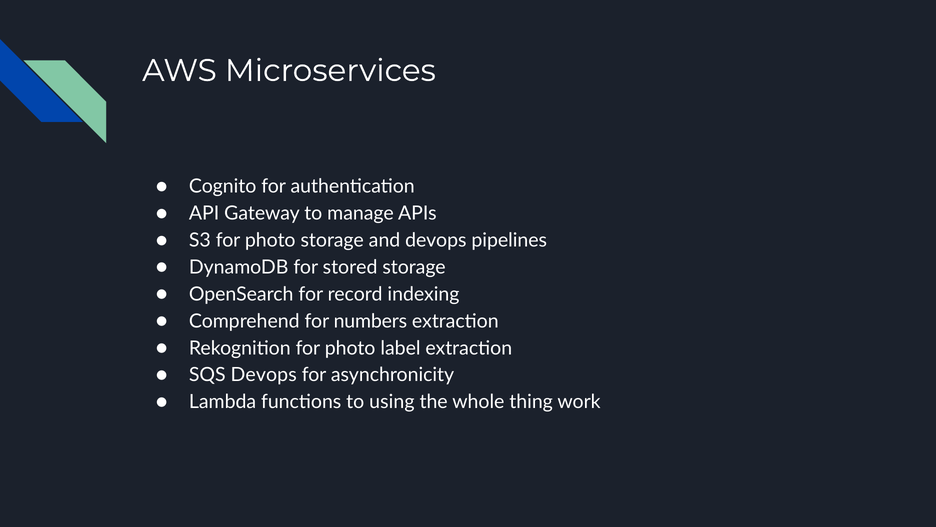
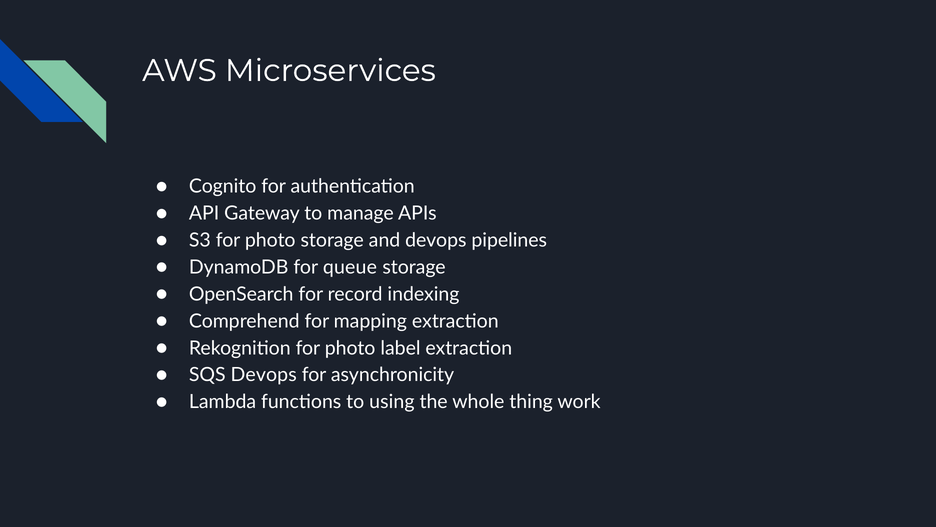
stored: stored -> queue (350, 267)
numbers: numbers -> mapping (370, 321)
